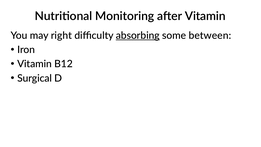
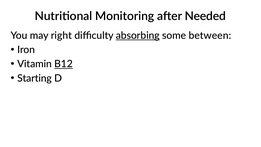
after Vitamin: Vitamin -> Needed (205, 16)
B12 underline: none -> present (64, 64)
Surgical: Surgical -> Starting (35, 78)
